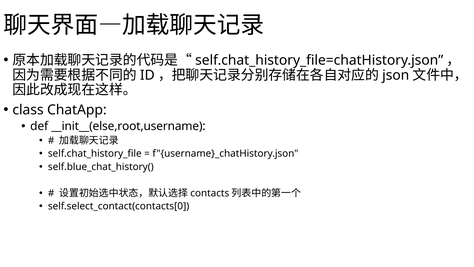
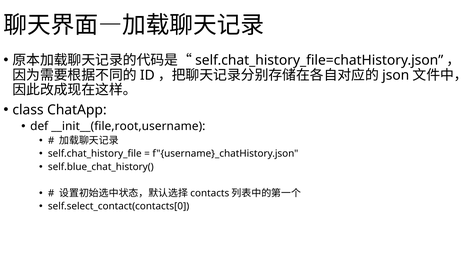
__init__(else,root,username: __init__(else,root,username -> __init__(file,root,username (128, 126)
